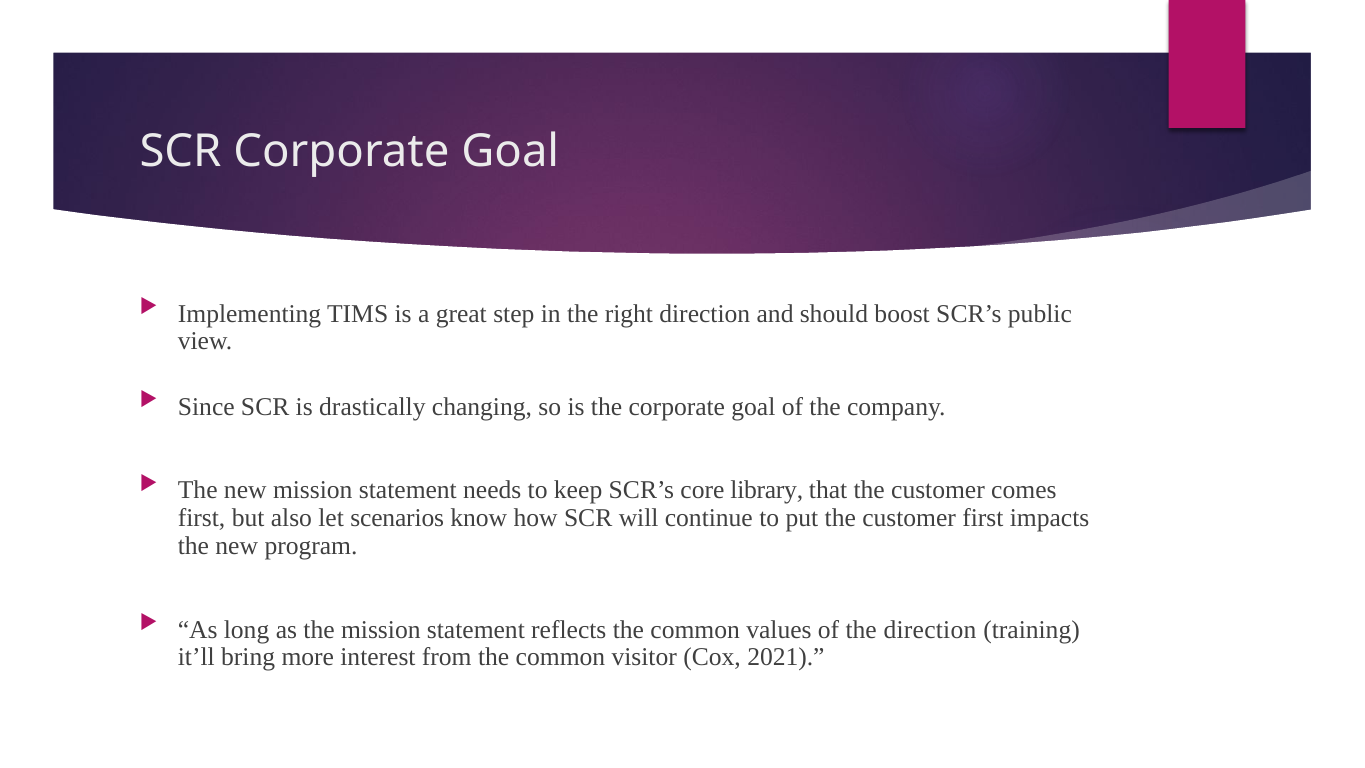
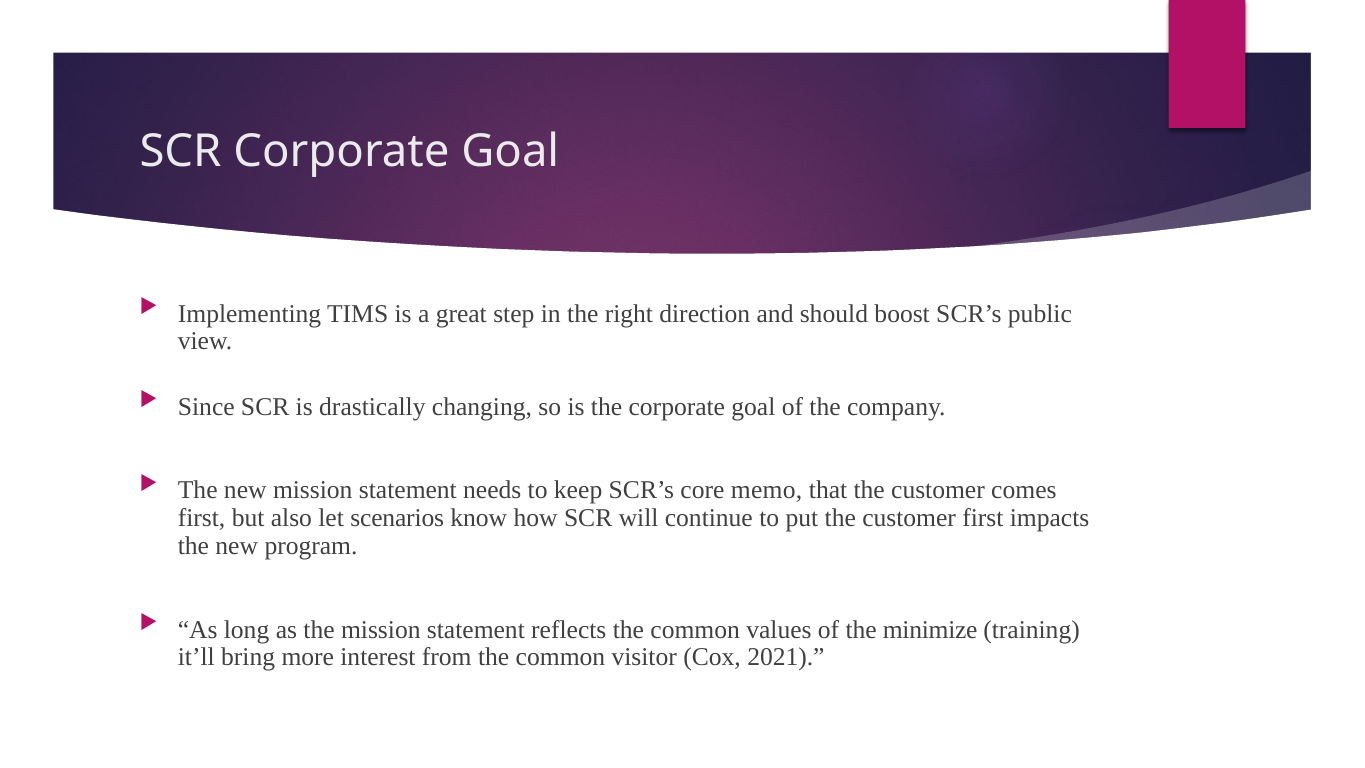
library: library -> memo (767, 490)
the direction: direction -> minimize (930, 630)
